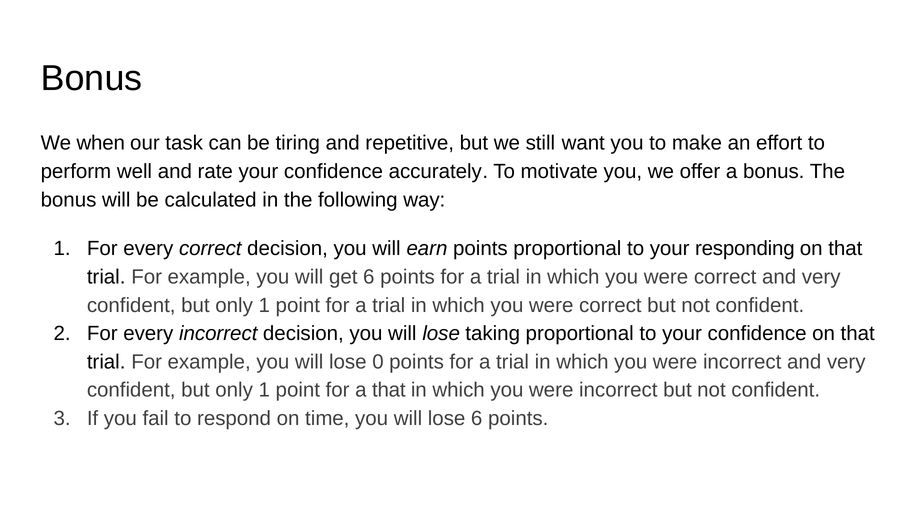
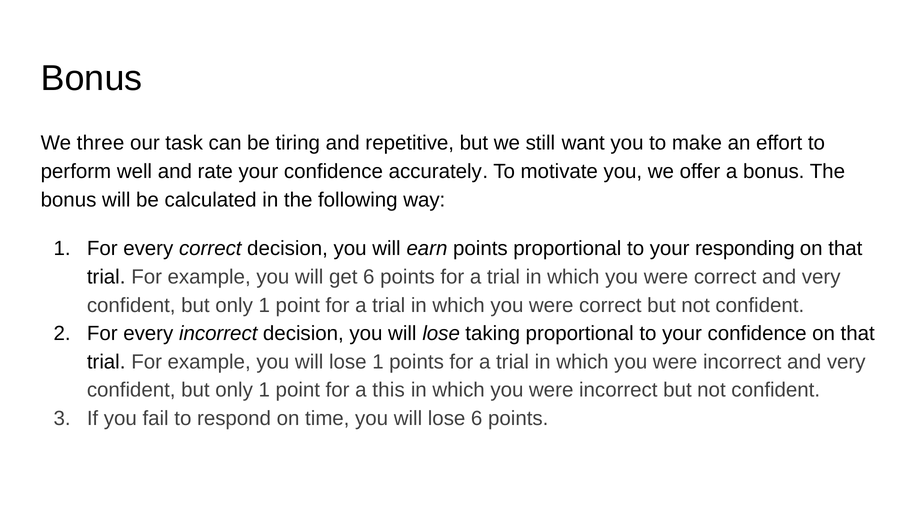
when: when -> three (101, 143)
lose 0: 0 -> 1 (378, 362)
a that: that -> this (389, 390)
